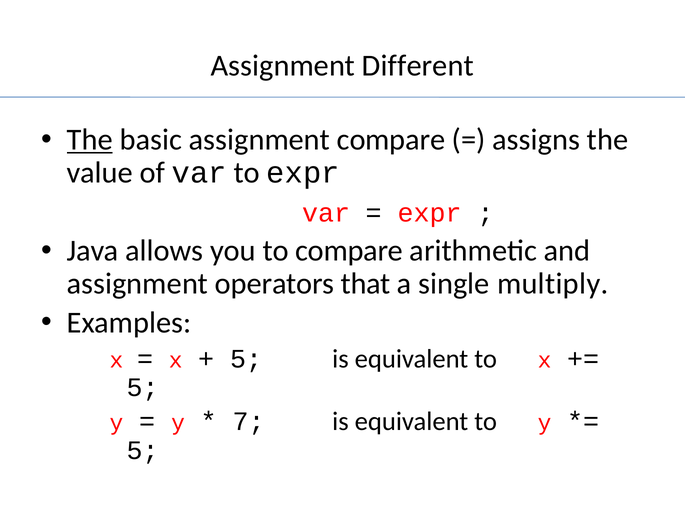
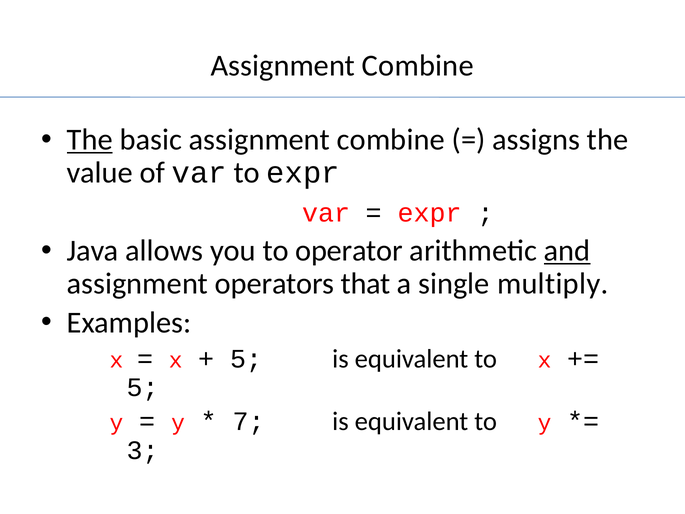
Different: Different -> Combine (418, 65)
basic assignment compare: compare -> combine (391, 140)
to compare: compare -> operator (349, 250)
and underline: none -> present (567, 250)
5: 5 -> 3 (143, 450)
